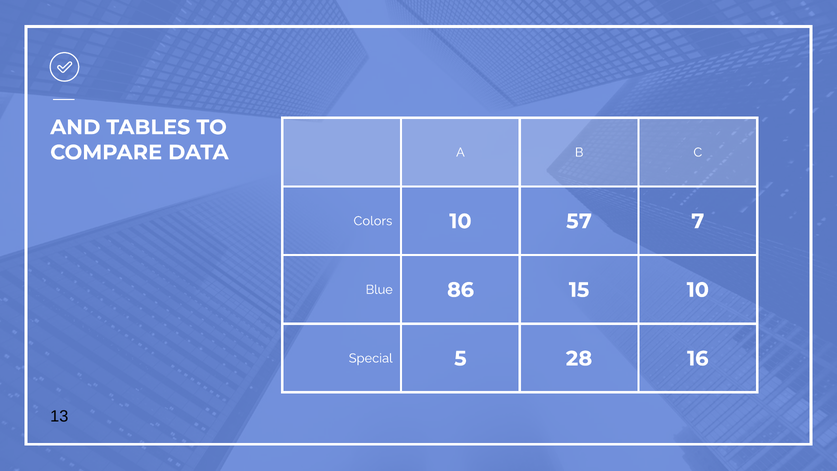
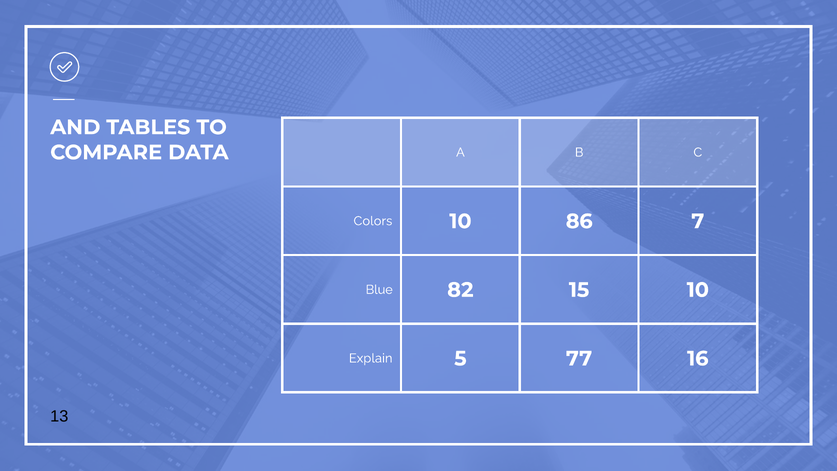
57: 57 -> 86 (579, 221)
86: 86 -> 82 (460, 290)
Special: Special -> Explain (371, 358)
28: 28 -> 77 (579, 358)
